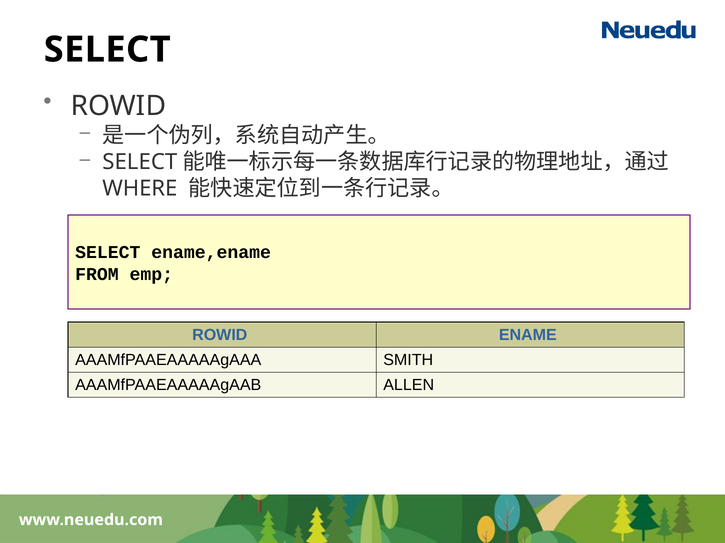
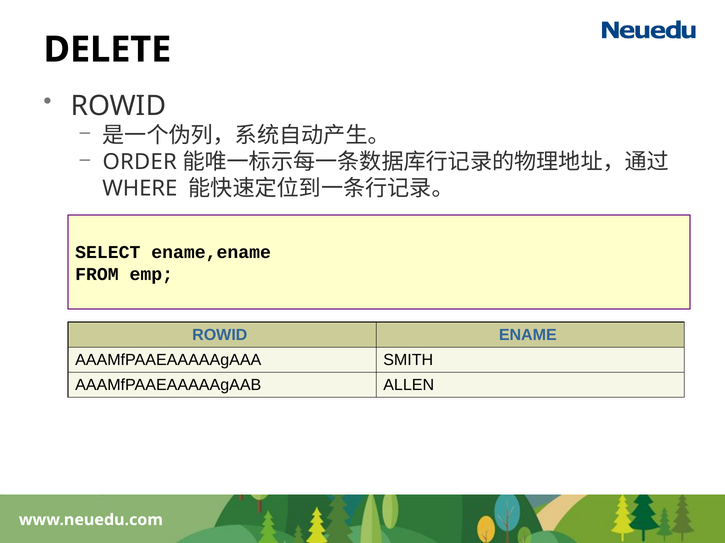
SELECT: SELECT -> DELETE (107, 50)
SELECT: SELECT -> ORDER (140, 162)
